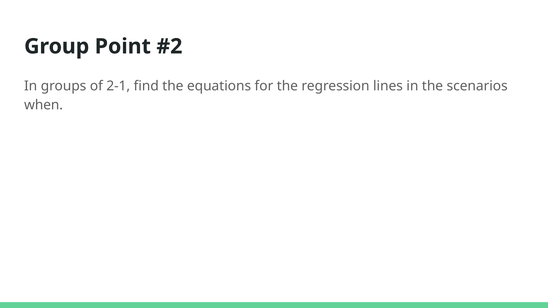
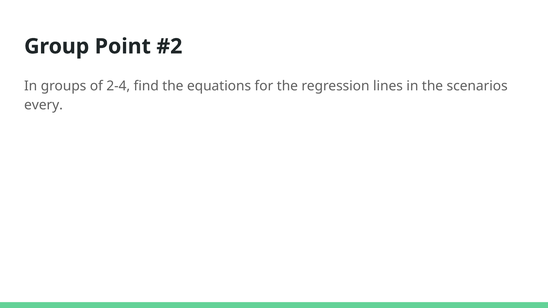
2-1: 2-1 -> 2-4 (118, 86)
when: when -> every (44, 105)
